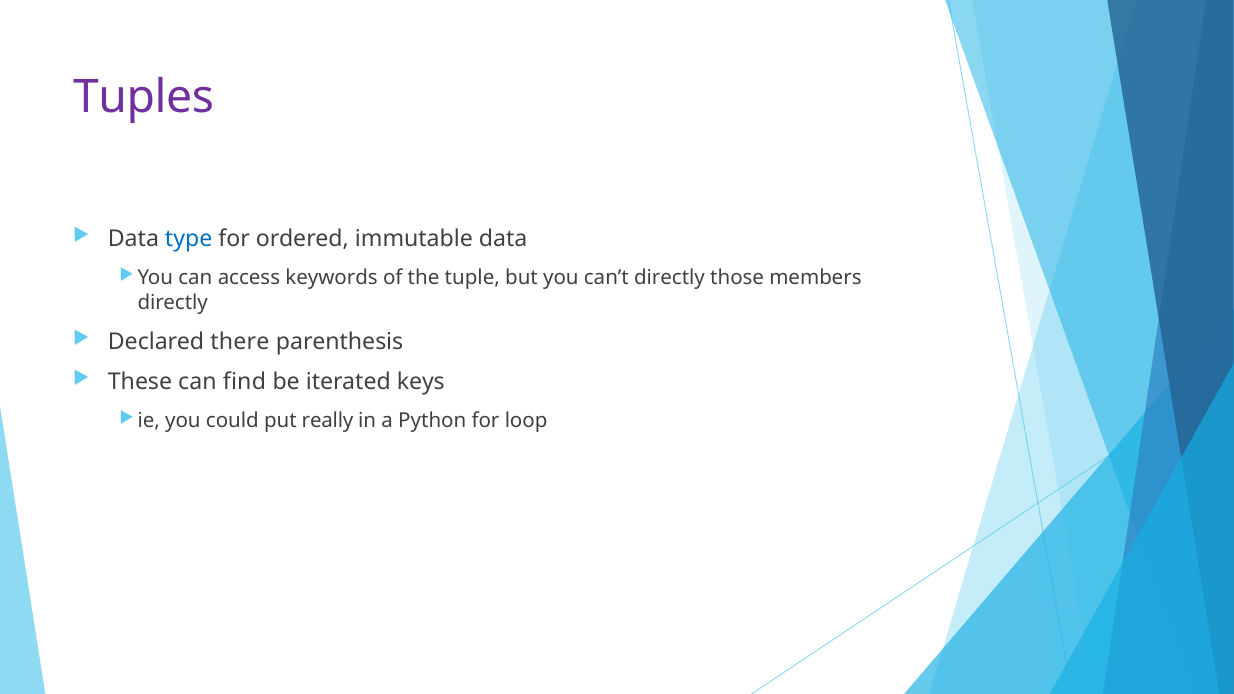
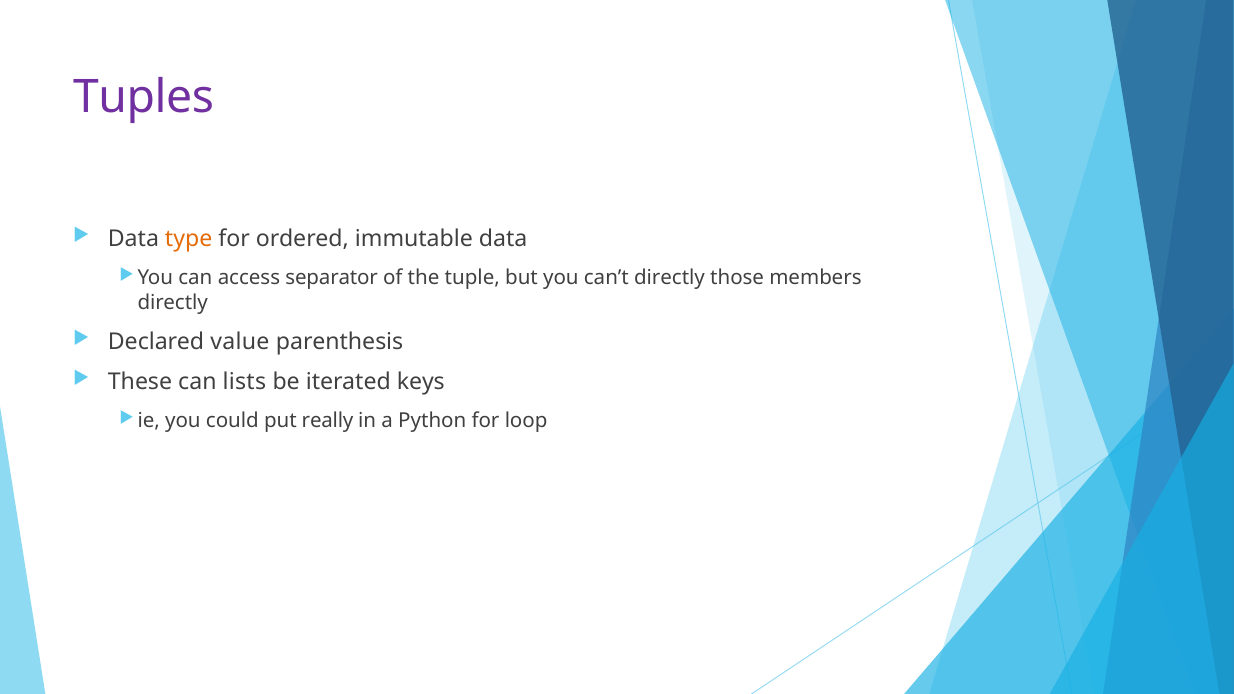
type colour: blue -> orange (189, 239)
keywords: keywords -> separator (332, 278)
there: there -> value (240, 342)
find: find -> lists (244, 382)
